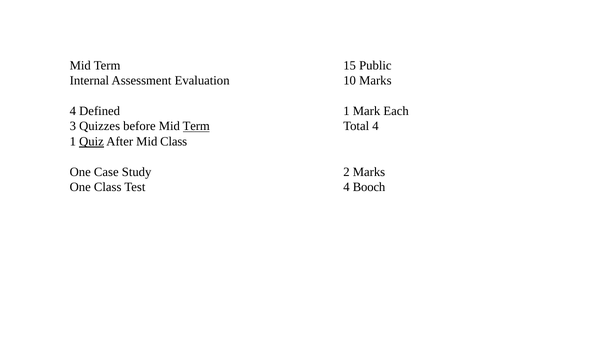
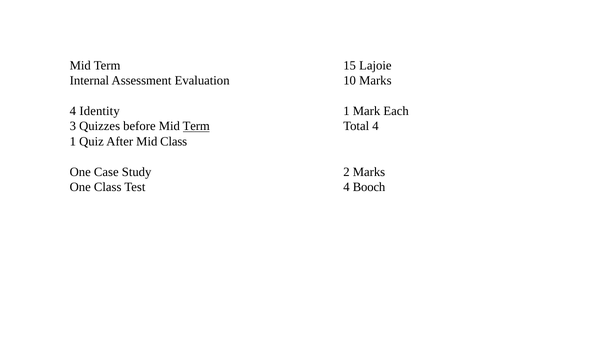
Public: Public -> Lajoie (375, 65)
Defined: Defined -> Identity (100, 111)
Quiz underline: present -> none (92, 141)
